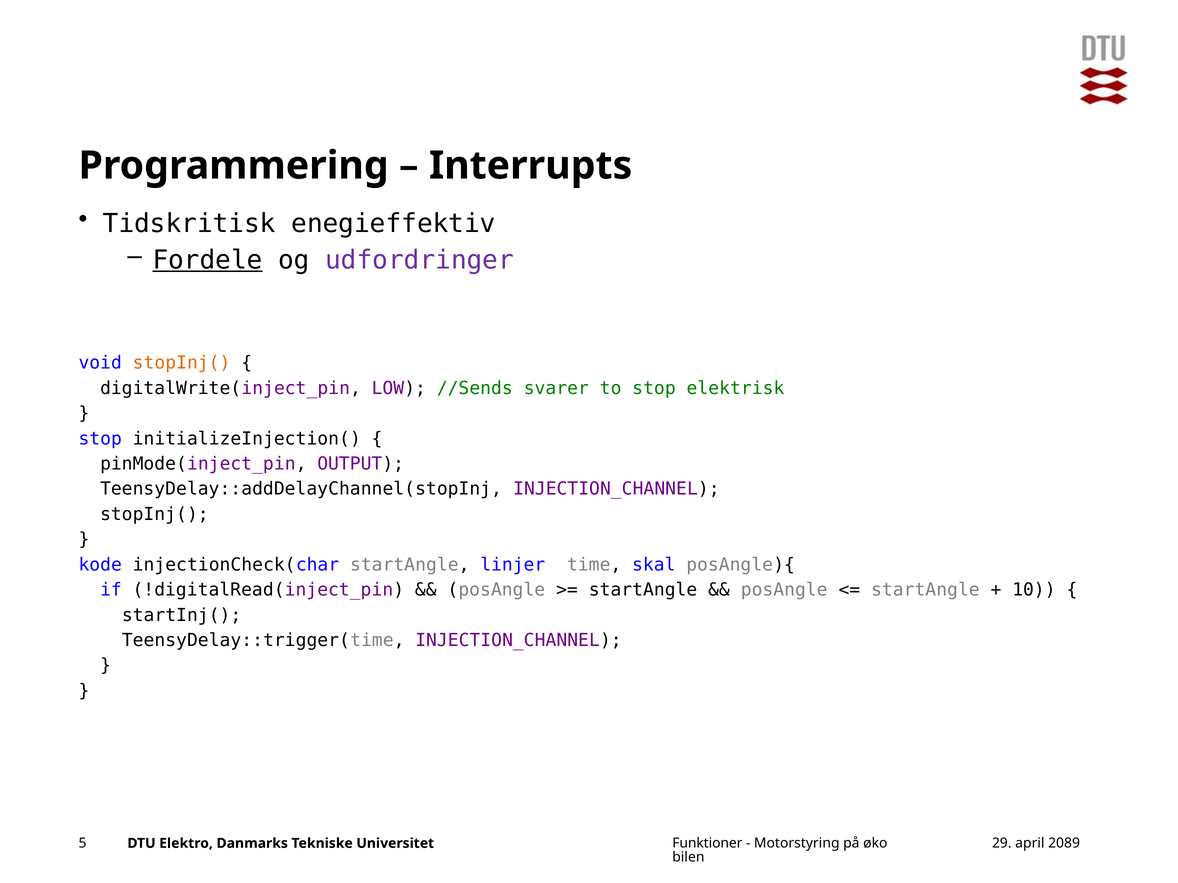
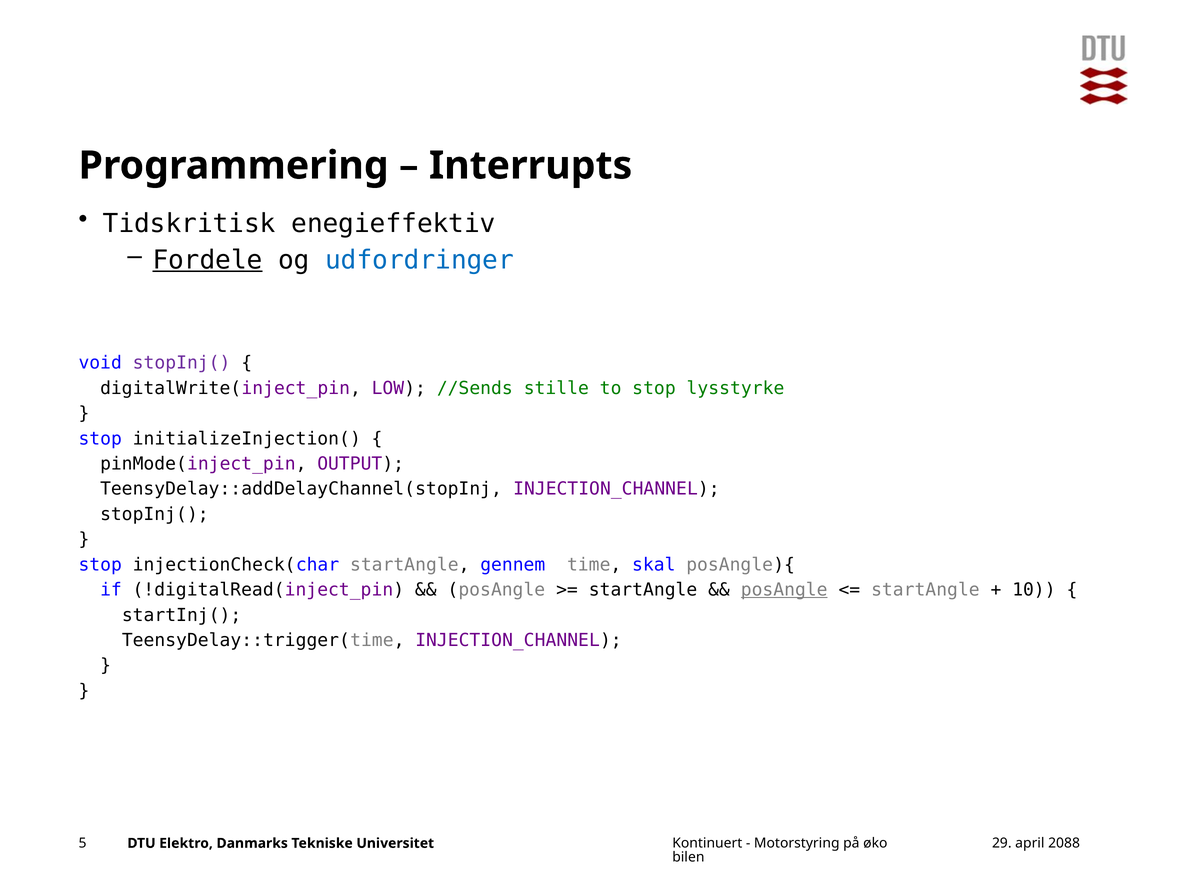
udfordringer colour: purple -> blue (420, 260)
stopInj( colour: orange -> purple (182, 363)
svarer: svarer -> stille (556, 388)
elektrisk: elektrisk -> lysstyrke (736, 388)
kode: kode -> stop (100, 565)
linjer: linjer -> gennem (513, 565)
posAngle underline: none -> present (784, 590)
2089: 2089 -> 2088 (1064, 844)
Funktioner: Funktioner -> Kontinuert (707, 844)
